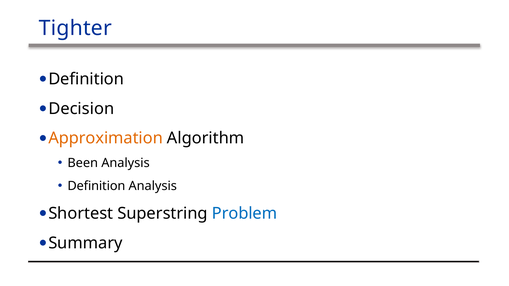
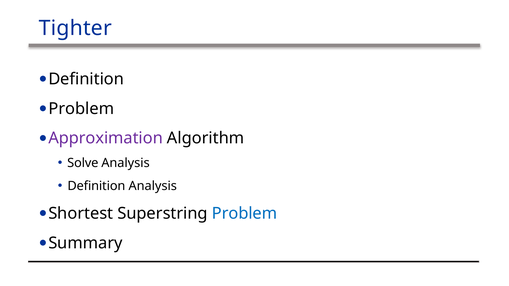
Decision: Decision -> Problem (81, 109)
Approximation colour: orange -> purple (106, 138)
Been: Been -> Solve (83, 163)
